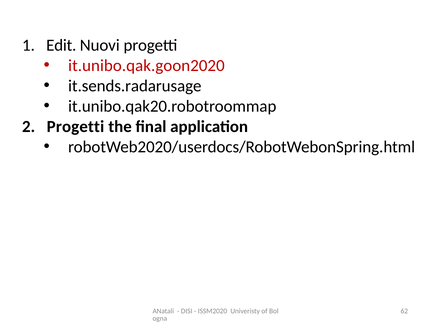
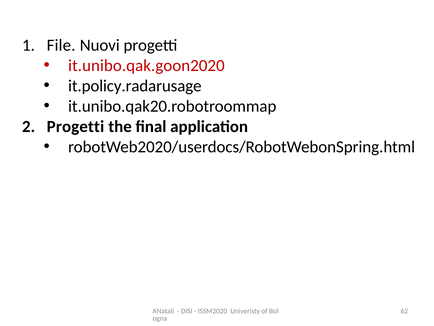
Edit: Edit -> File (61, 45)
it.sends.radarusage: it.sends.radarusage -> it.policy.radarusage (135, 86)
